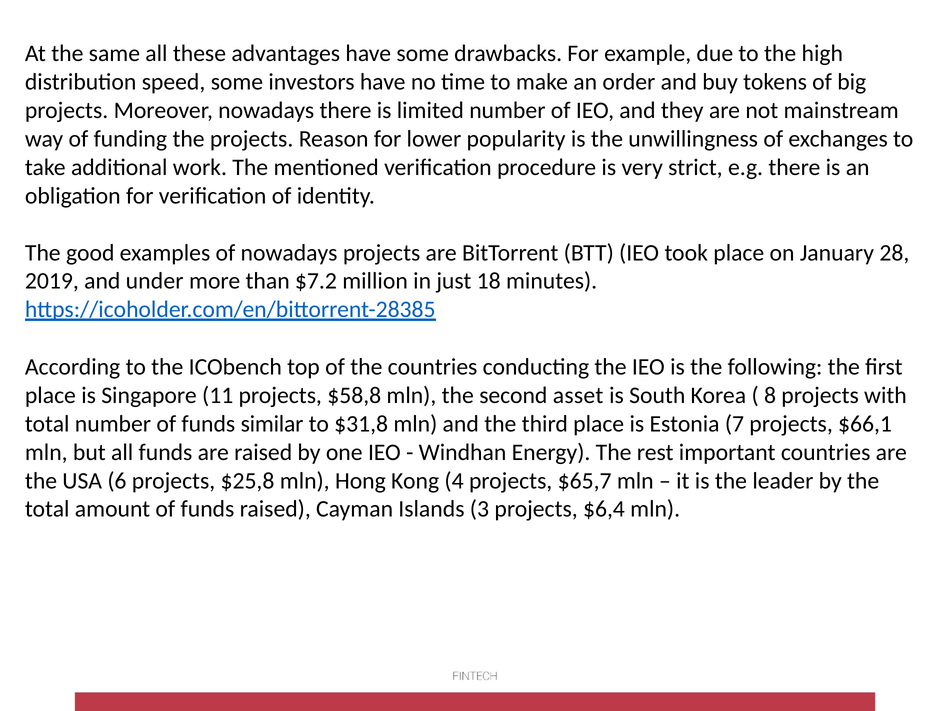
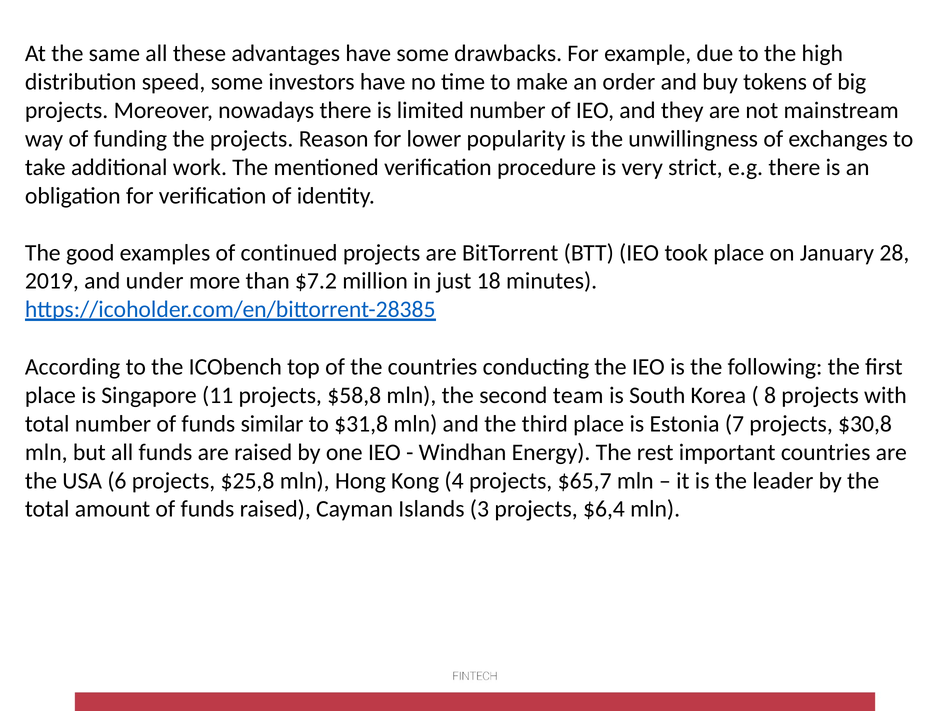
of nowadays: nowadays -> continued (289, 253)
asset: asset -> team (578, 395)
$66,1: $66,1 -> $30,8 (865, 424)
